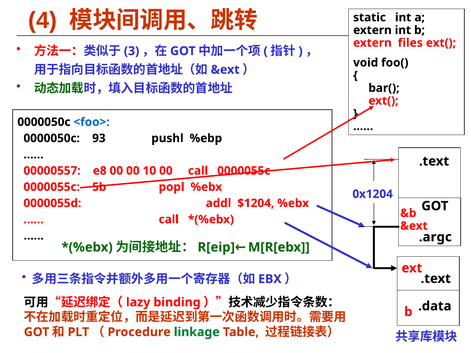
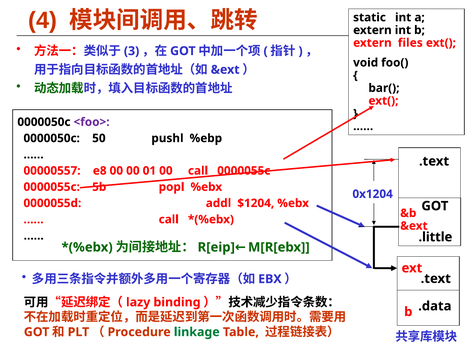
<foo> colour: blue -> purple (92, 122)
93: 93 -> 50 (99, 138)
10: 10 -> 01 (149, 171)
.argc: .argc -> .little (435, 237)
